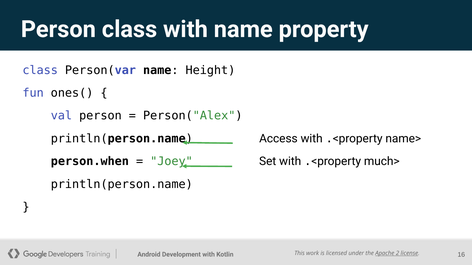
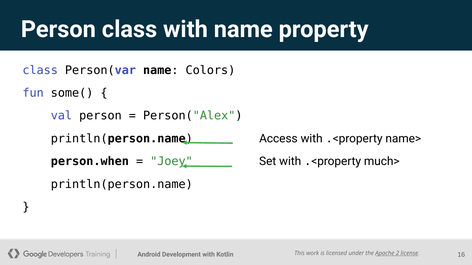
Height: Height -> Colors (210, 70)
ones(: ones( -> some( (72, 93)
